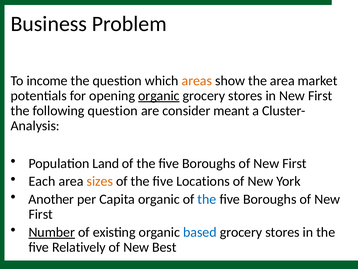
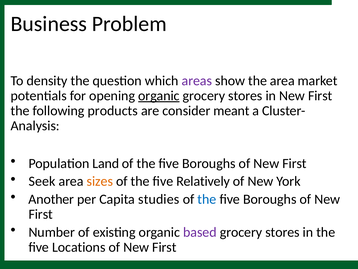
income: income -> density (47, 81)
areas colour: orange -> purple (197, 81)
following question: question -> products (113, 111)
Each: Each -> Seek (42, 181)
Locations: Locations -> Relatively (203, 181)
Capita organic: organic -> studies (159, 199)
Number underline: present -> none (52, 232)
based colour: blue -> purple (200, 232)
Relatively: Relatively -> Locations (79, 247)
Best: Best -> First (164, 247)
